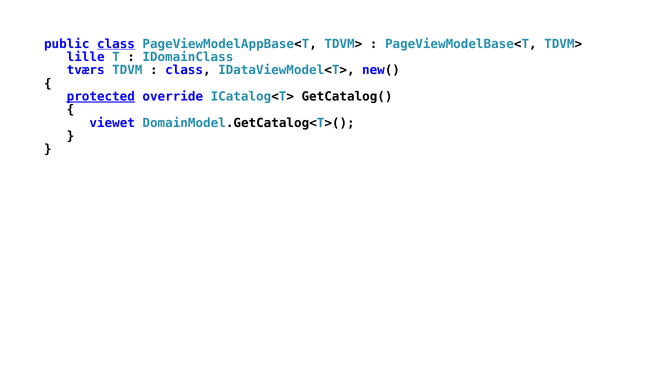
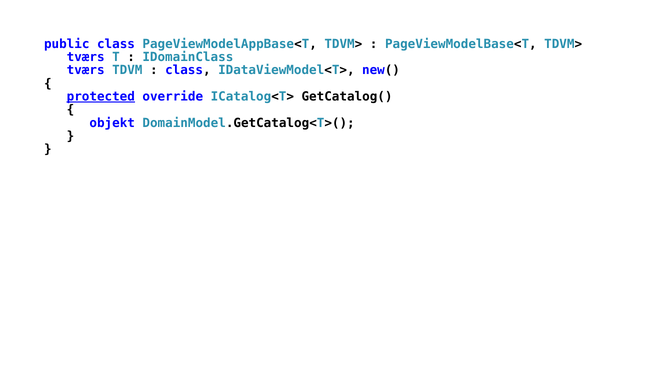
class underline: present -> none (116, 44)
lille: lille -> tværs (86, 57)
viewet: viewet -> objekt (112, 123)
